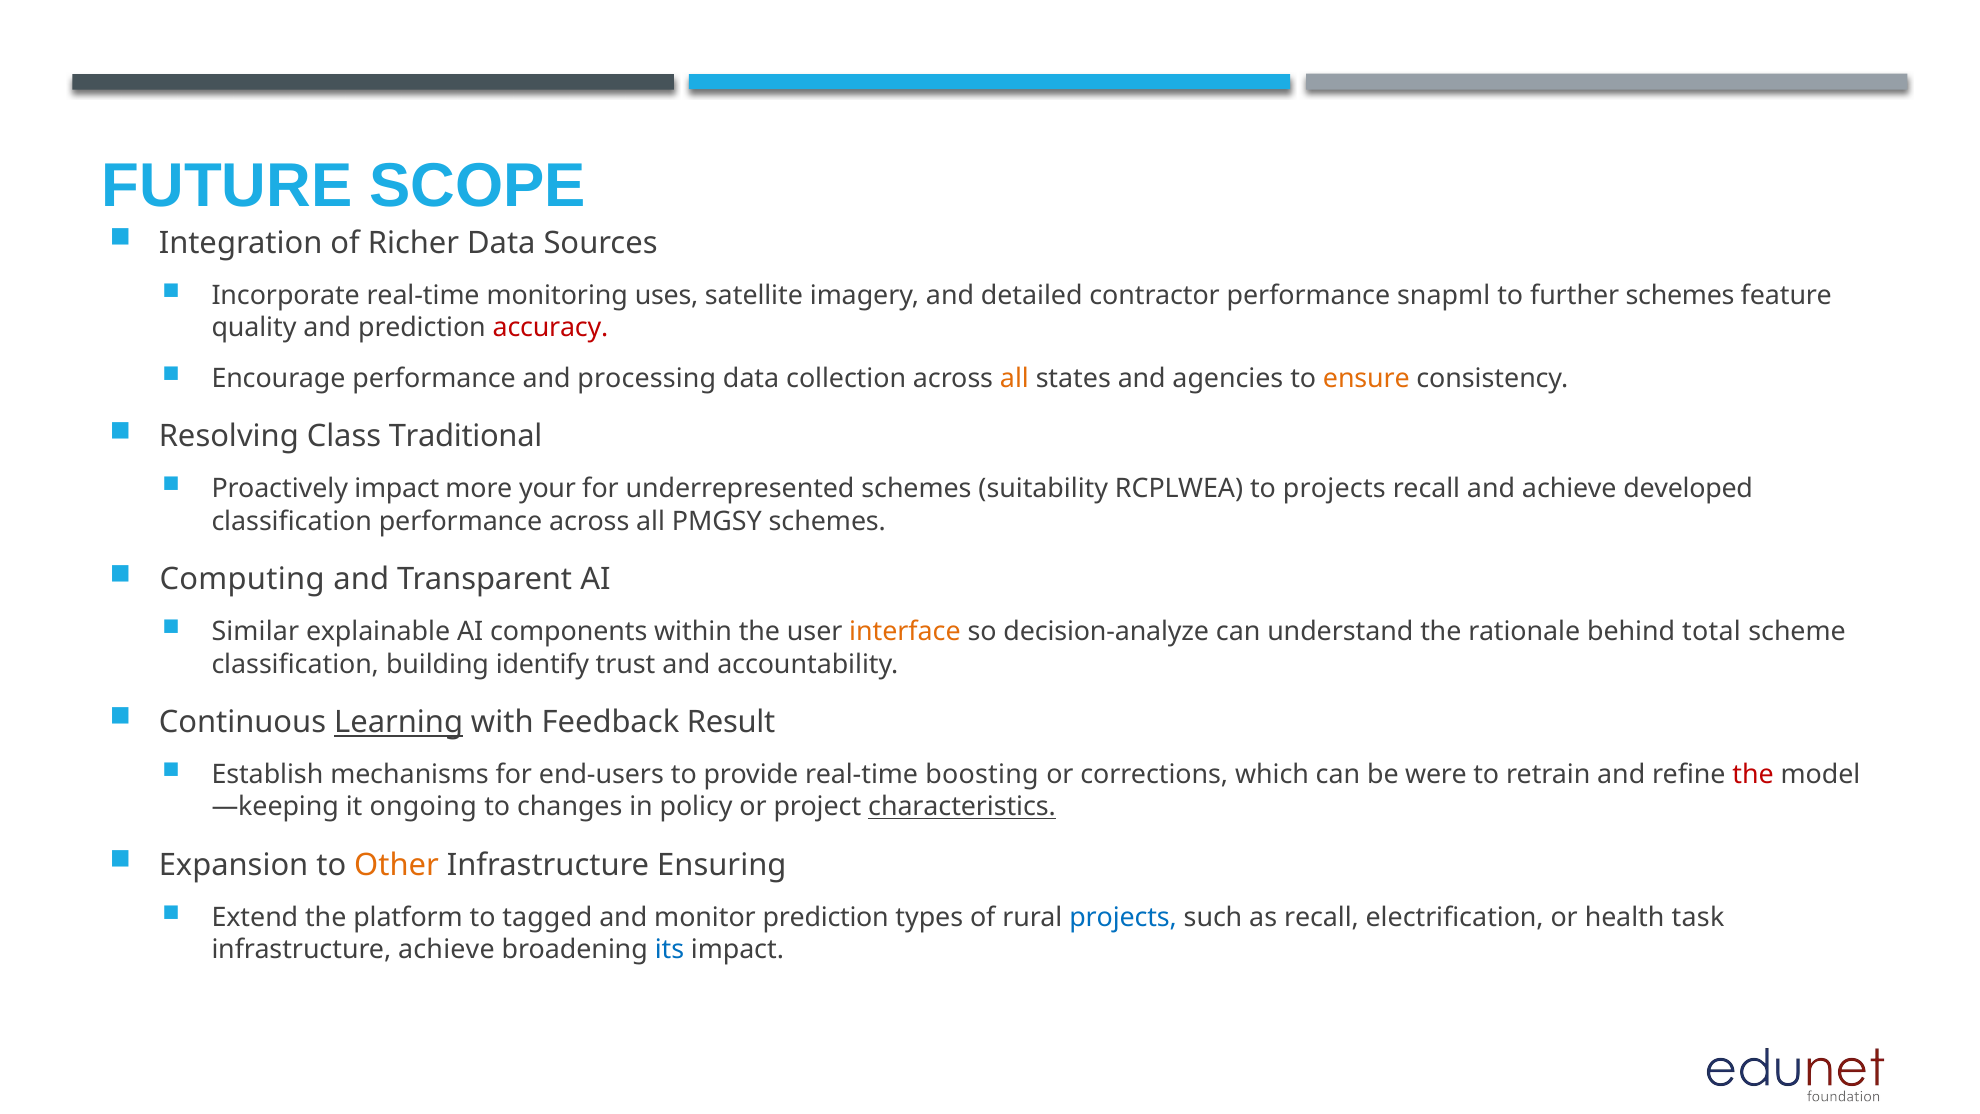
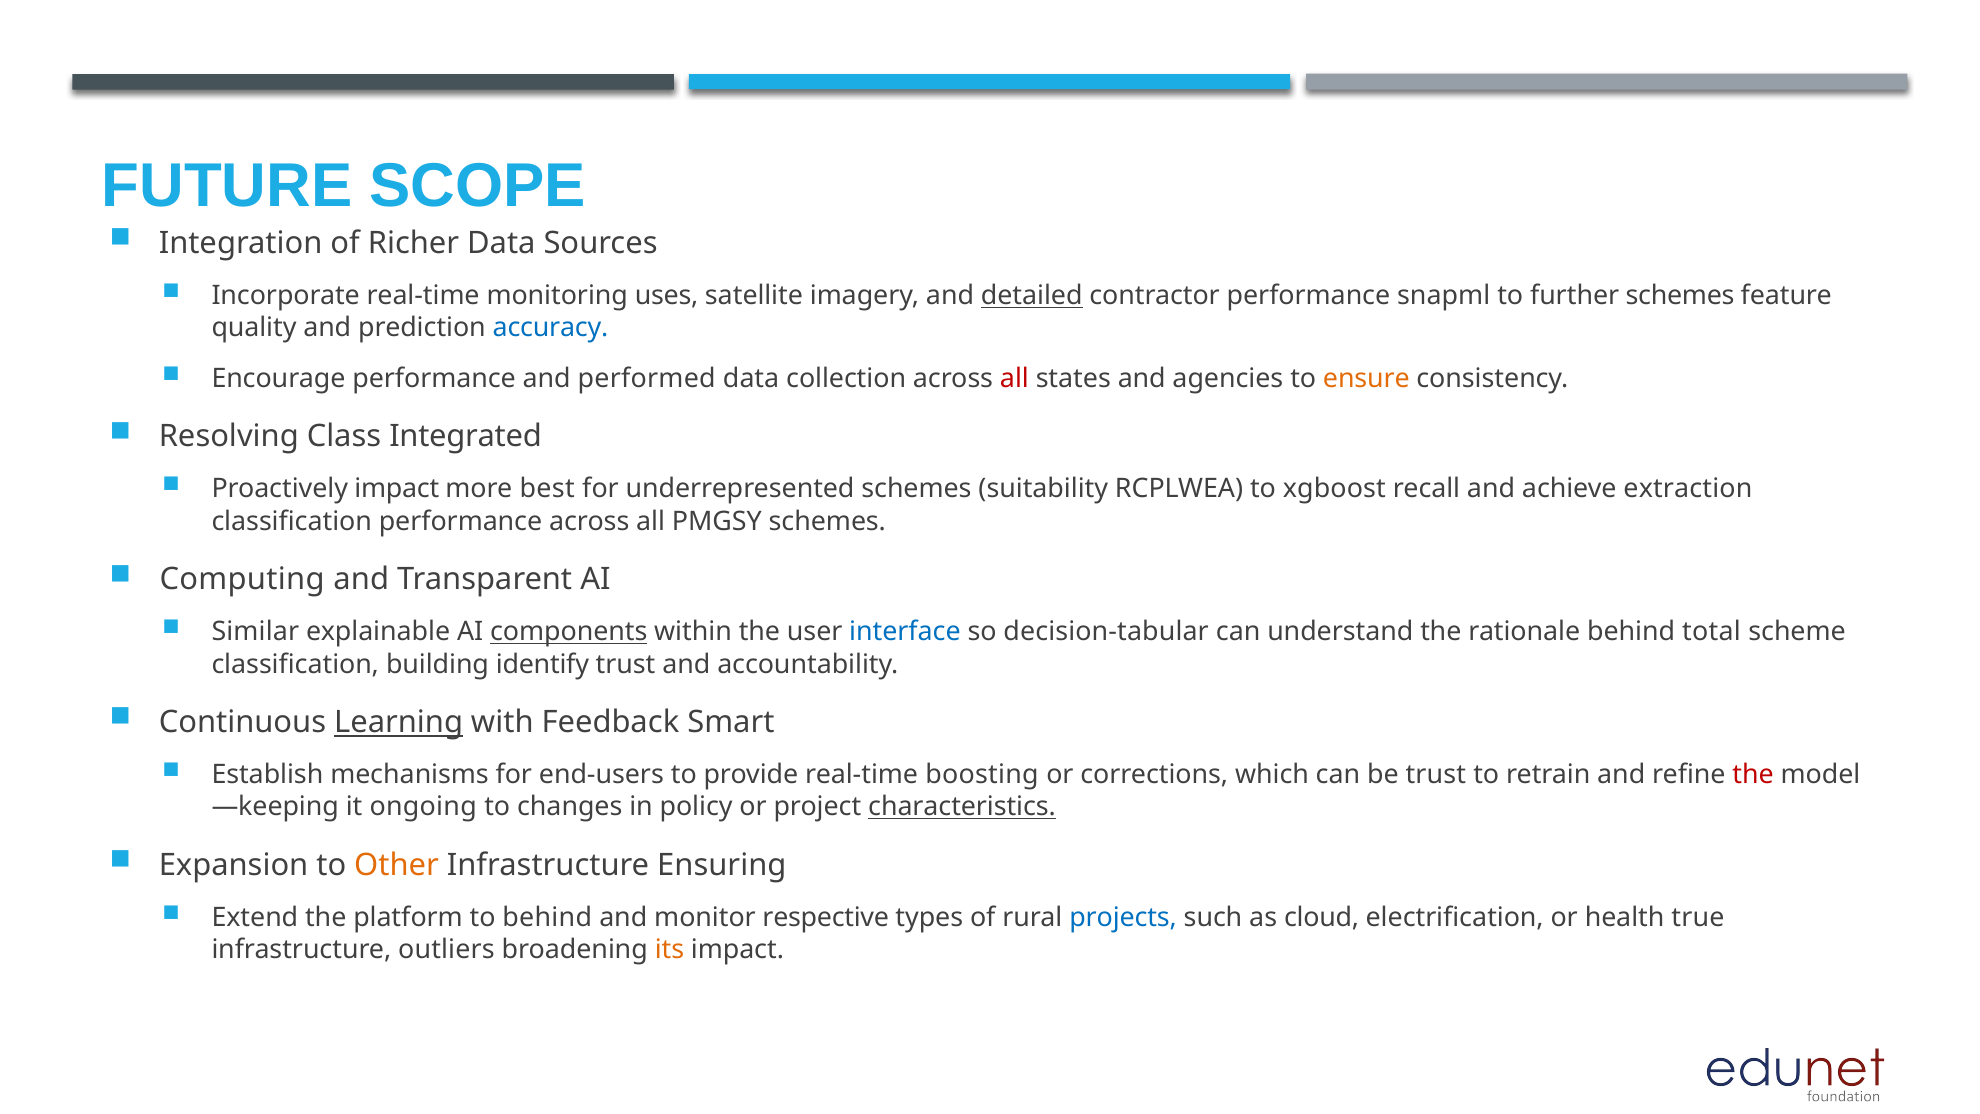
detailed underline: none -> present (1032, 296)
accuracy colour: red -> blue (550, 328)
processing: processing -> performed (647, 378)
all colour: orange -> red (1014, 378)
Traditional: Traditional -> Integrated (466, 436)
your: your -> best (547, 489)
to projects: projects -> xgboost (1334, 489)
developed: developed -> extraction (1688, 489)
components underline: none -> present (569, 632)
interface colour: orange -> blue (905, 632)
decision-analyze: decision-analyze -> decision-tabular (1106, 632)
Result: Result -> Smart (731, 722)
be were: were -> trust (1436, 775)
to tagged: tagged -> behind (547, 918)
monitor prediction: prediction -> respective (826, 918)
as recall: recall -> cloud (1322, 918)
task: task -> true (1698, 918)
infrastructure achieve: achieve -> outliers (446, 950)
its colour: blue -> orange (669, 950)
